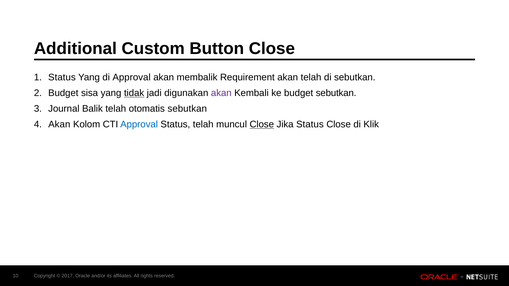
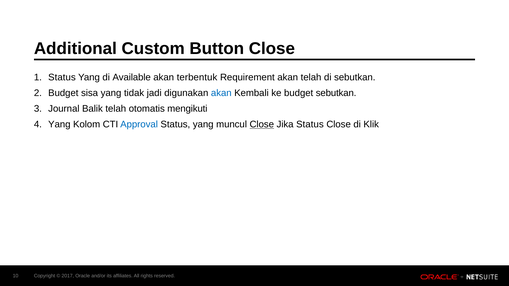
di Approval: Approval -> Available (132, 77)
membalik: membalik -> terbentuk (197, 77)
tidak underline: present -> none (134, 93)
akan colour: purple -> blue (221, 93)
otomatis sebutkan: sebutkan -> mengikuti (187, 109)
Akan: Akan -> Yang (59, 125)
telah: telah -> yang (203, 125)
